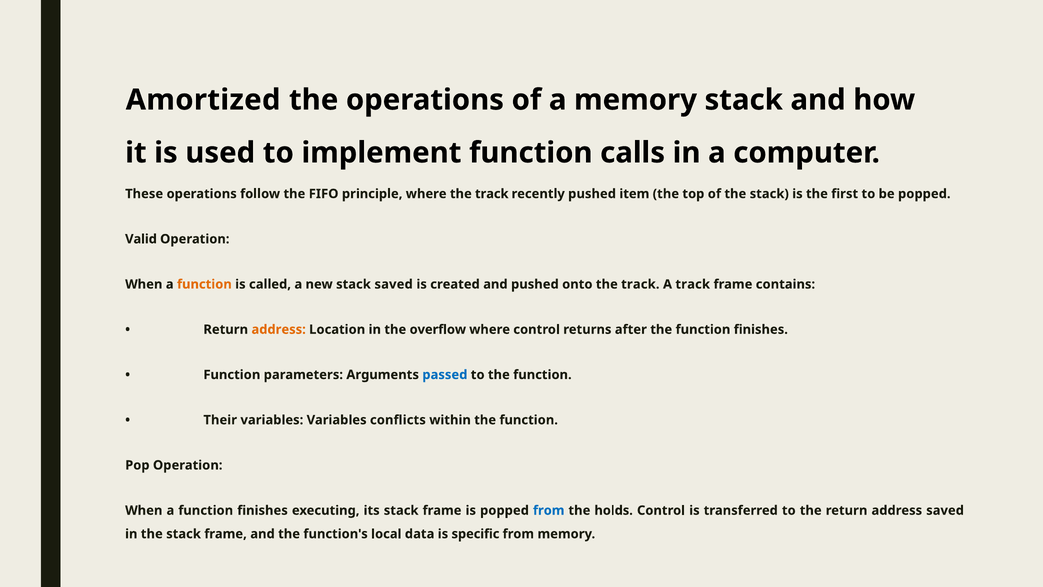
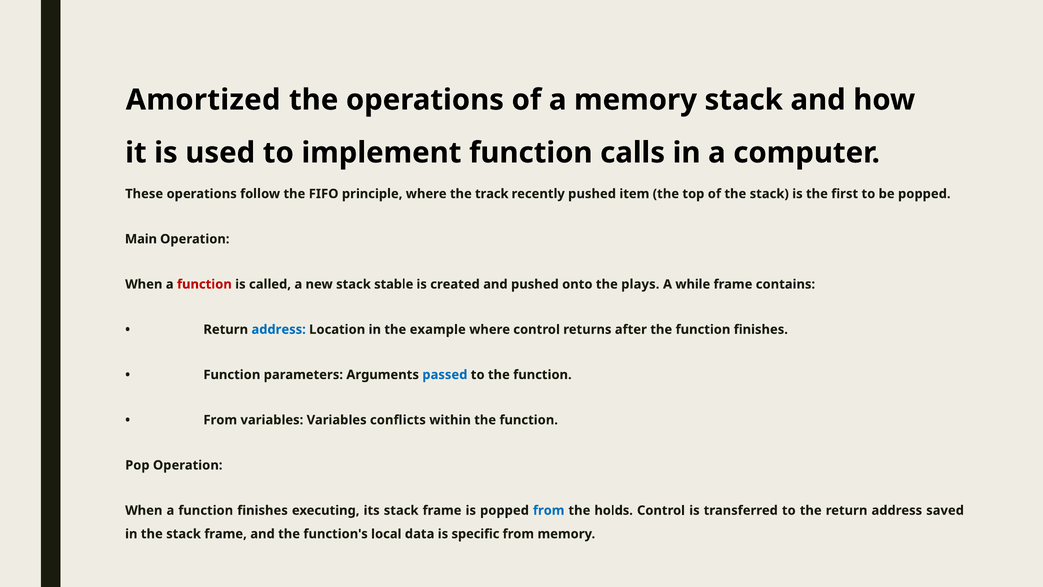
Valid: Valid -> Main (141, 239)
function colour: orange -> red (204, 284)
stack saved: saved -> stable (394, 284)
onto the track: track -> plays (640, 284)
A track: track -> while (693, 284)
address colour: orange -> blue (279, 329)
overflow: overflow -> example (438, 329)
Their: Their -> From (220, 420)
